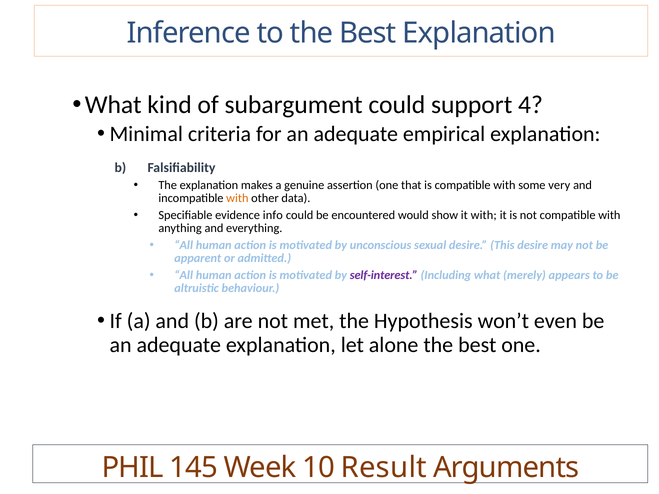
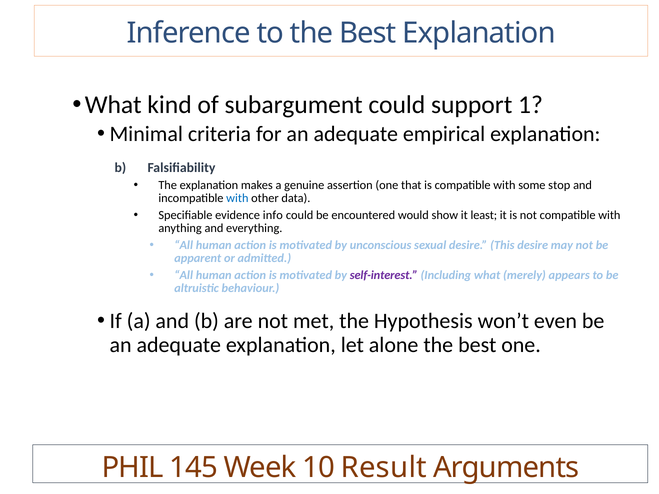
4: 4 -> 1 (530, 105)
very: very -> stop (559, 185)
with colour: orange -> blue (237, 198)
it with: with -> least (484, 215)
